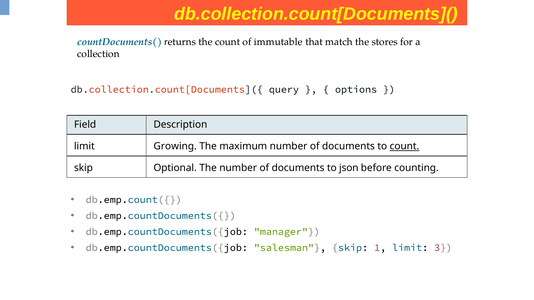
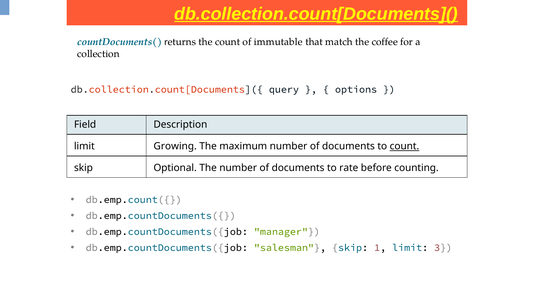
db.collection.count[Documents]( underline: none -> present (316, 14)
stores: stores -> coffee (385, 42)
json: json -> rate (349, 168)
